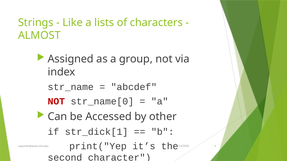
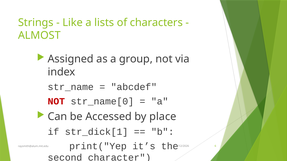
other: other -> place (163, 117)
